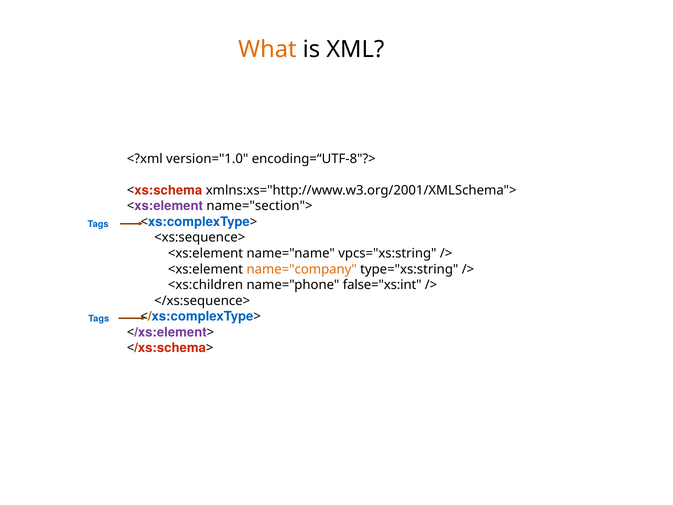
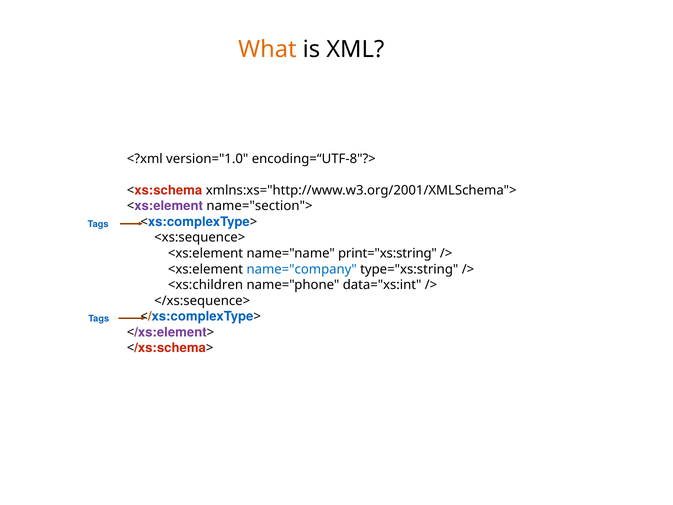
vpcs="xs:string: vpcs="xs:string -> print="xs:string (387, 253)
name="company colour: orange -> blue (302, 269)
false="xs:int: false="xs:int -> data="xs:int (382, 285)
